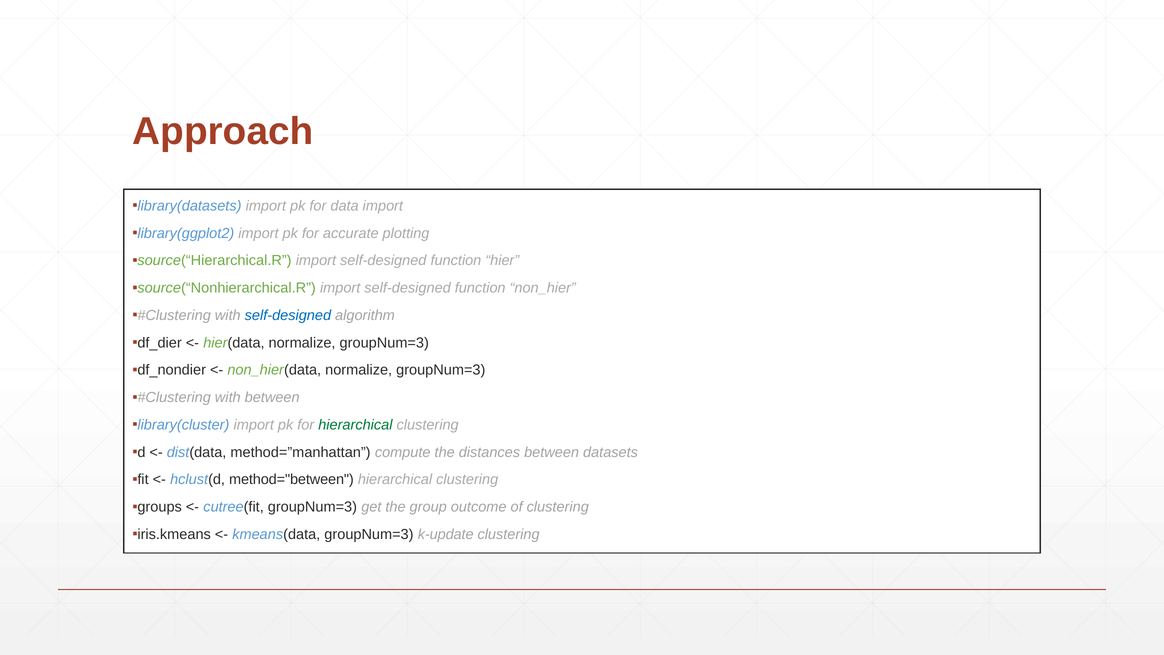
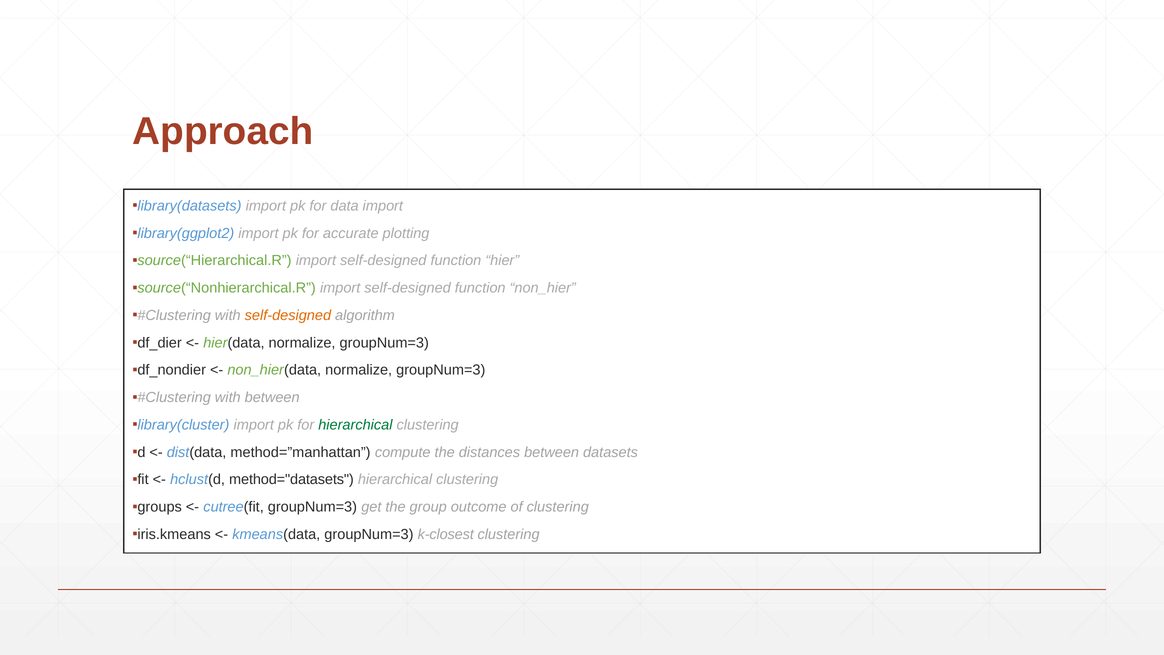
self-designed colour: blue -> orange (288, 315)
method="between: method="between -> method="datasets (291, 479)
k-update: k-update -> k-closest (446, 534)
